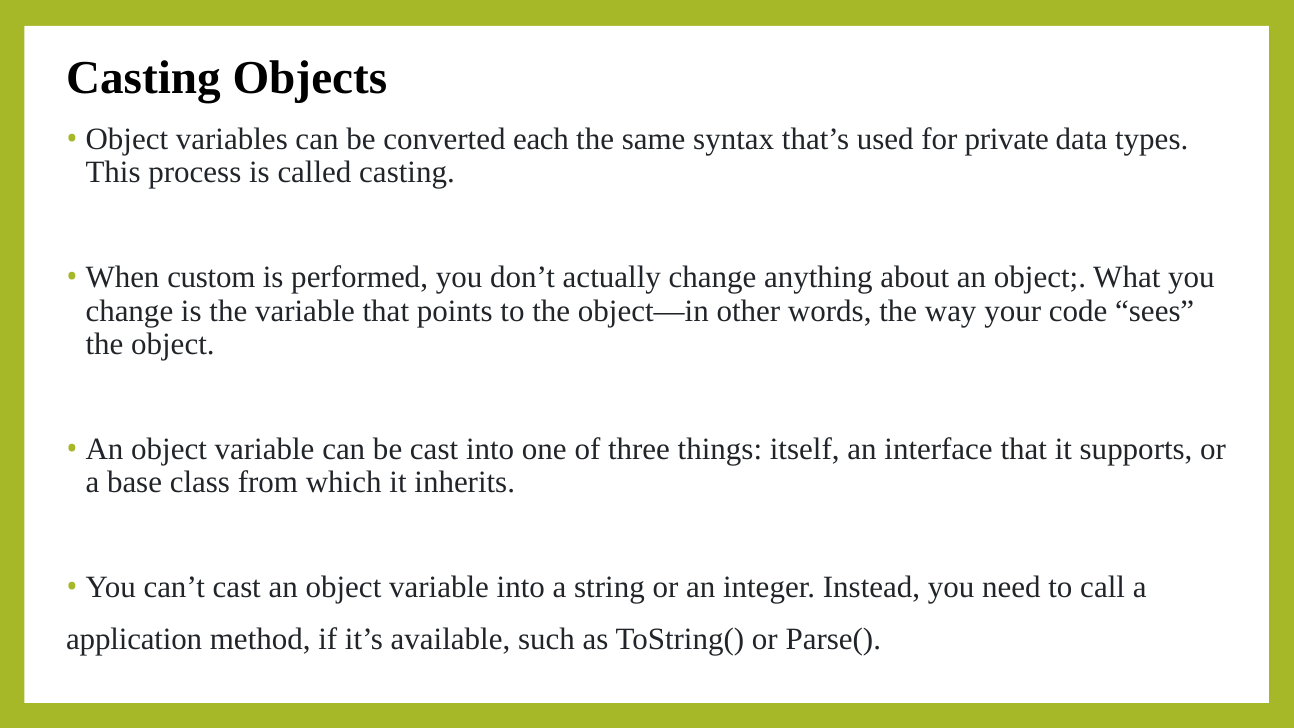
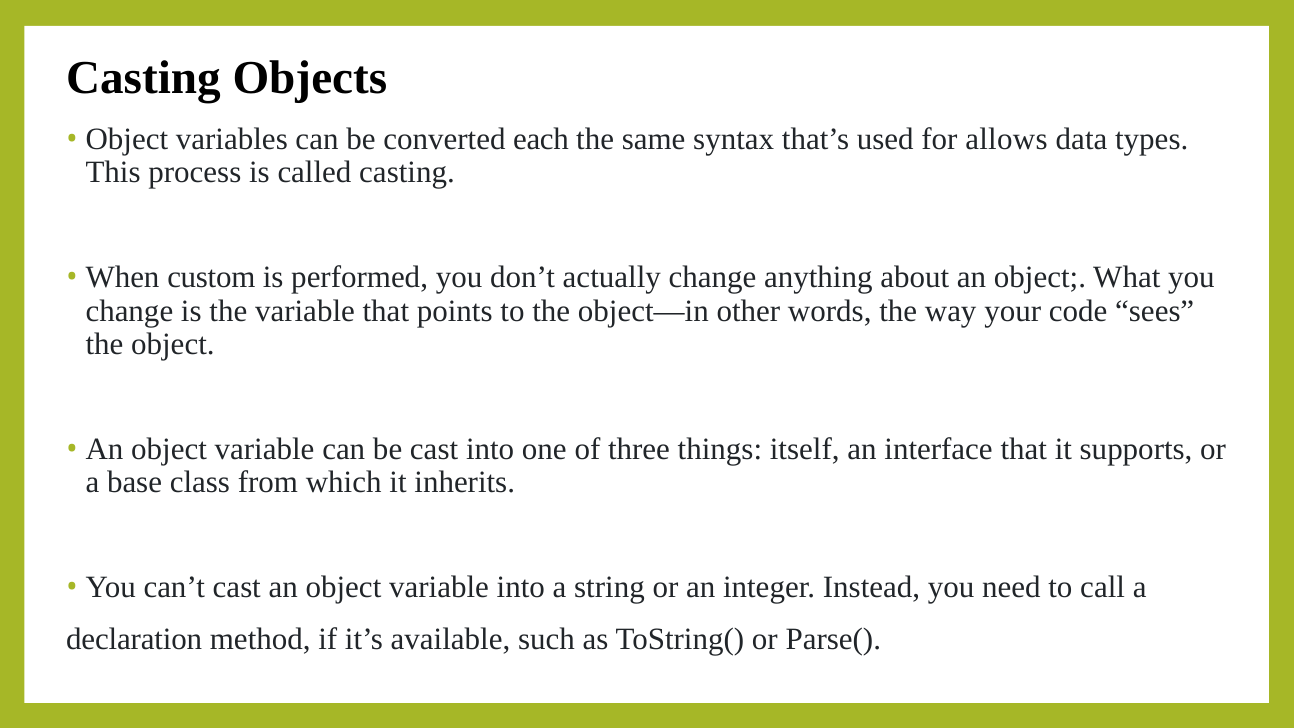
private: private -> allows (1006, 139)
application: application -> declaration (134, 639)
